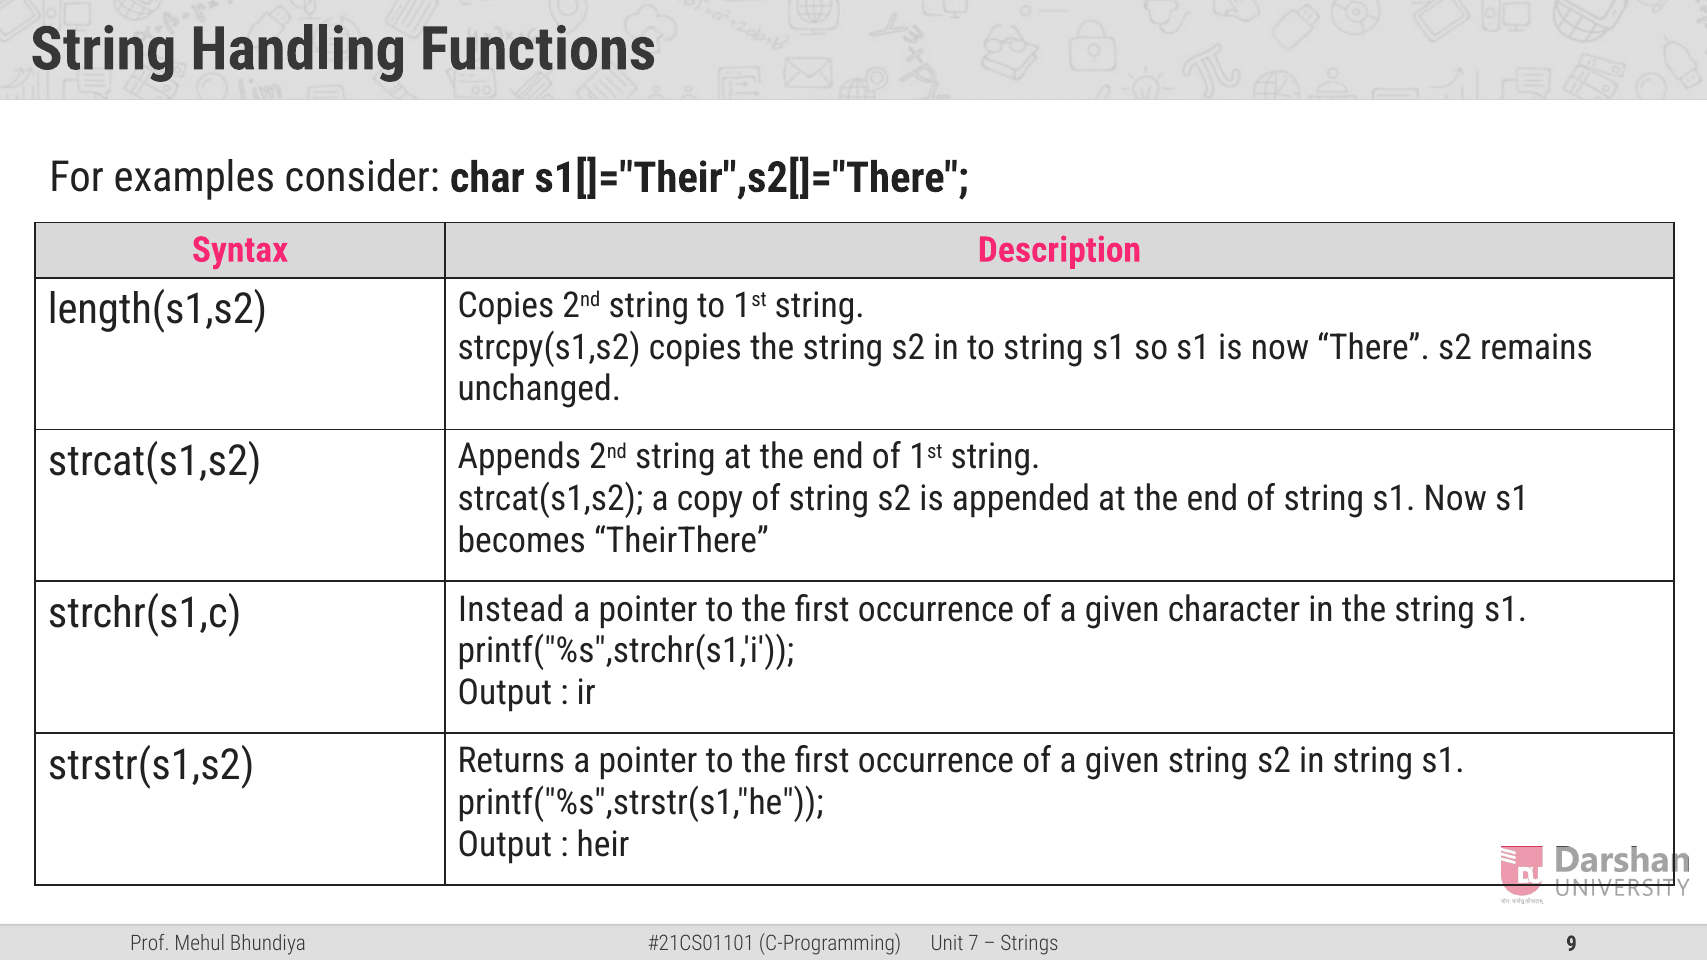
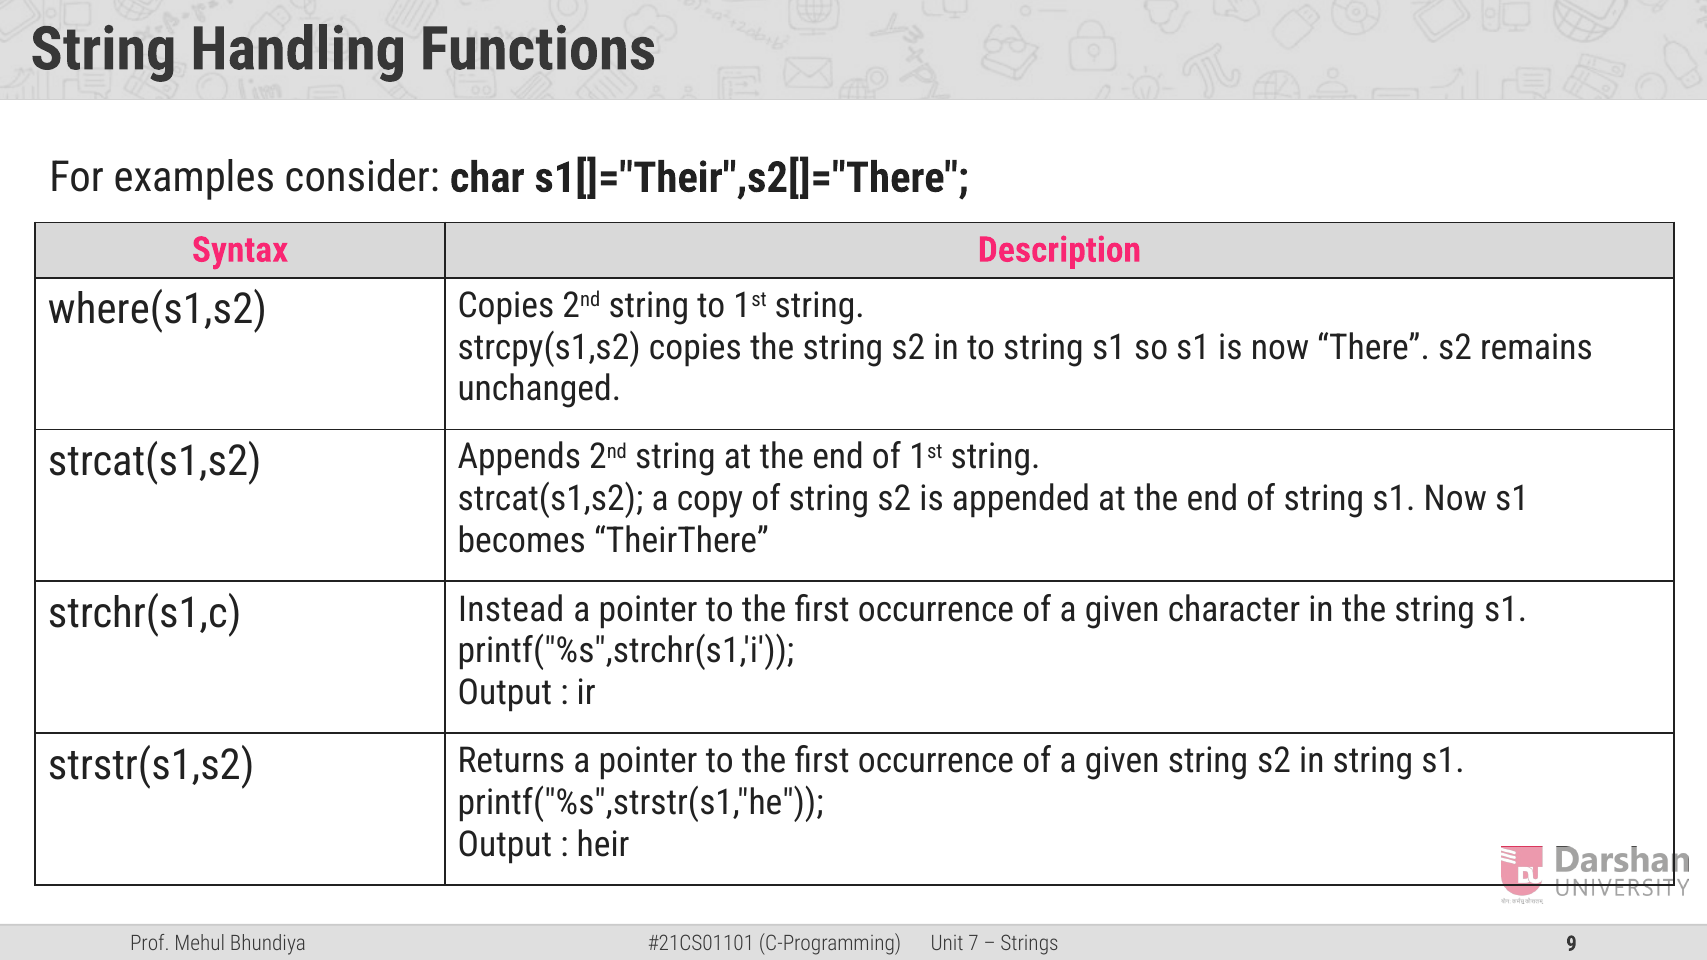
length(s1,s2: length(s1,s2 -> where(s1,s2 (158, 310)
